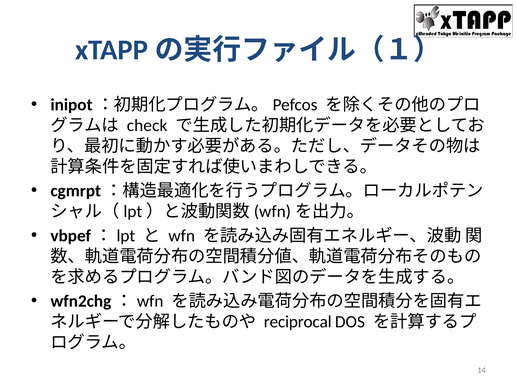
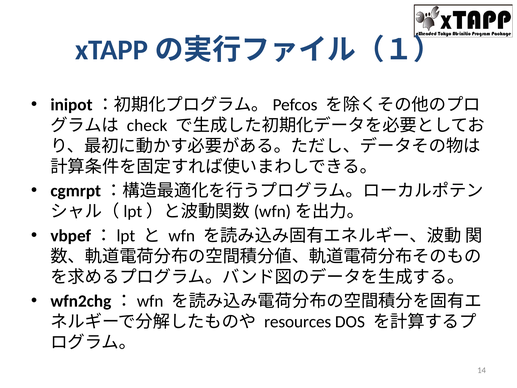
reciprocal: reciprocal -> resources (298, 322)
